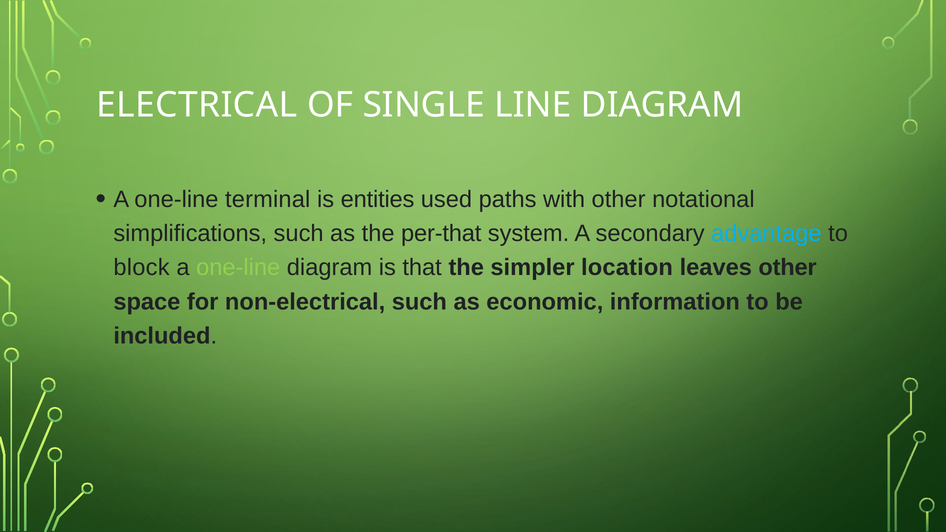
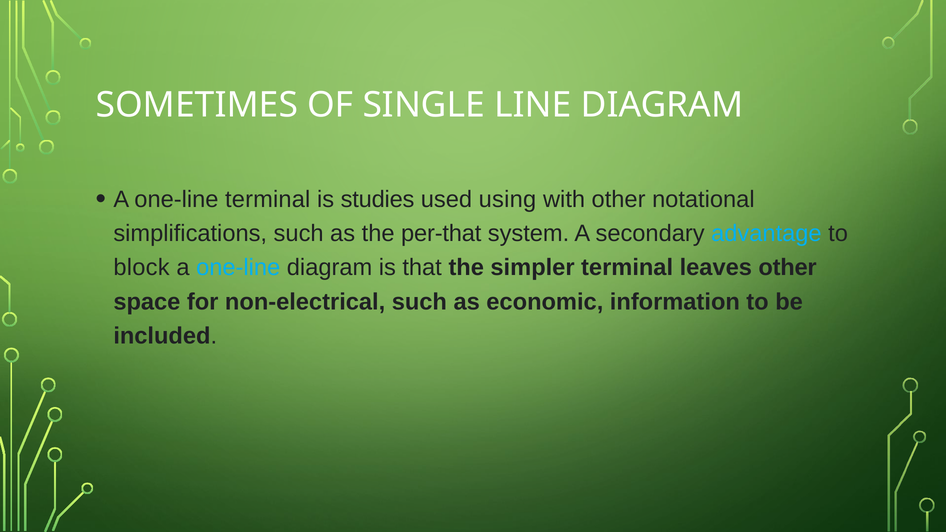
ELECTRICAL: ELECTRICAL -> SOMETIMES (197, 105)
entities: entities -> studies (378, 200)
paths: paths -> using (507, 200)
one-line colour: light green -> light blue (238, 268)
simpler location: location -> terminal (627, 268)
